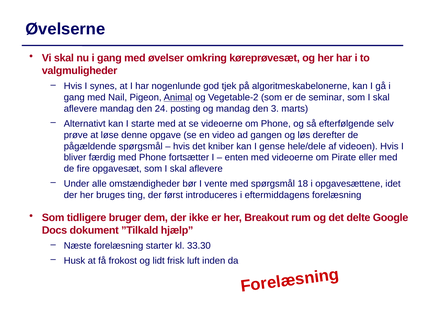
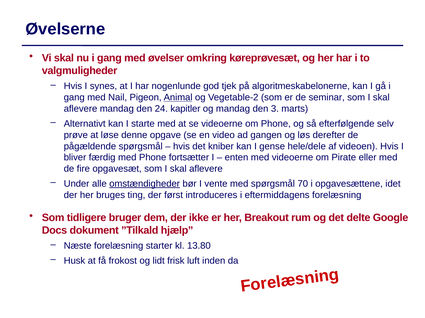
posting: posting -> kapitler (185, 109)
omstændigheder underline: none -> present (145, 184)
18: 18 -> 70 (303, 184)
33.30: 33.30 -> 13.80 (199, 246)
